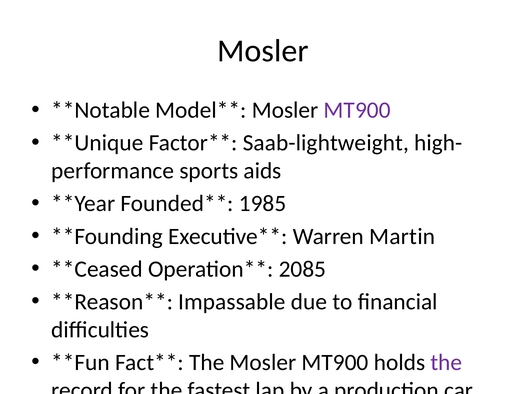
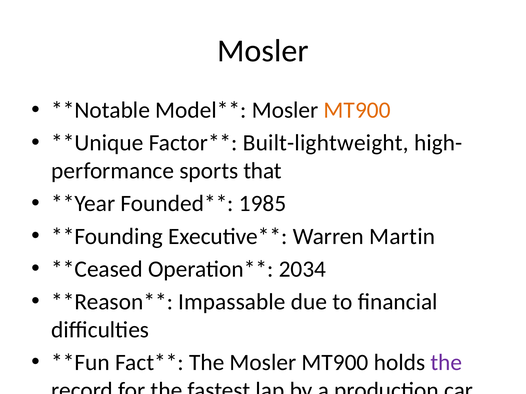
MT900 colour: purple -> orange (357, 110)
Saab-lightweight: Saab-lightweight -> Built-lightweight (326, 143)
aids: aids -> that (263, 171)
2085: 2085 -> 2034 (302, 269)
